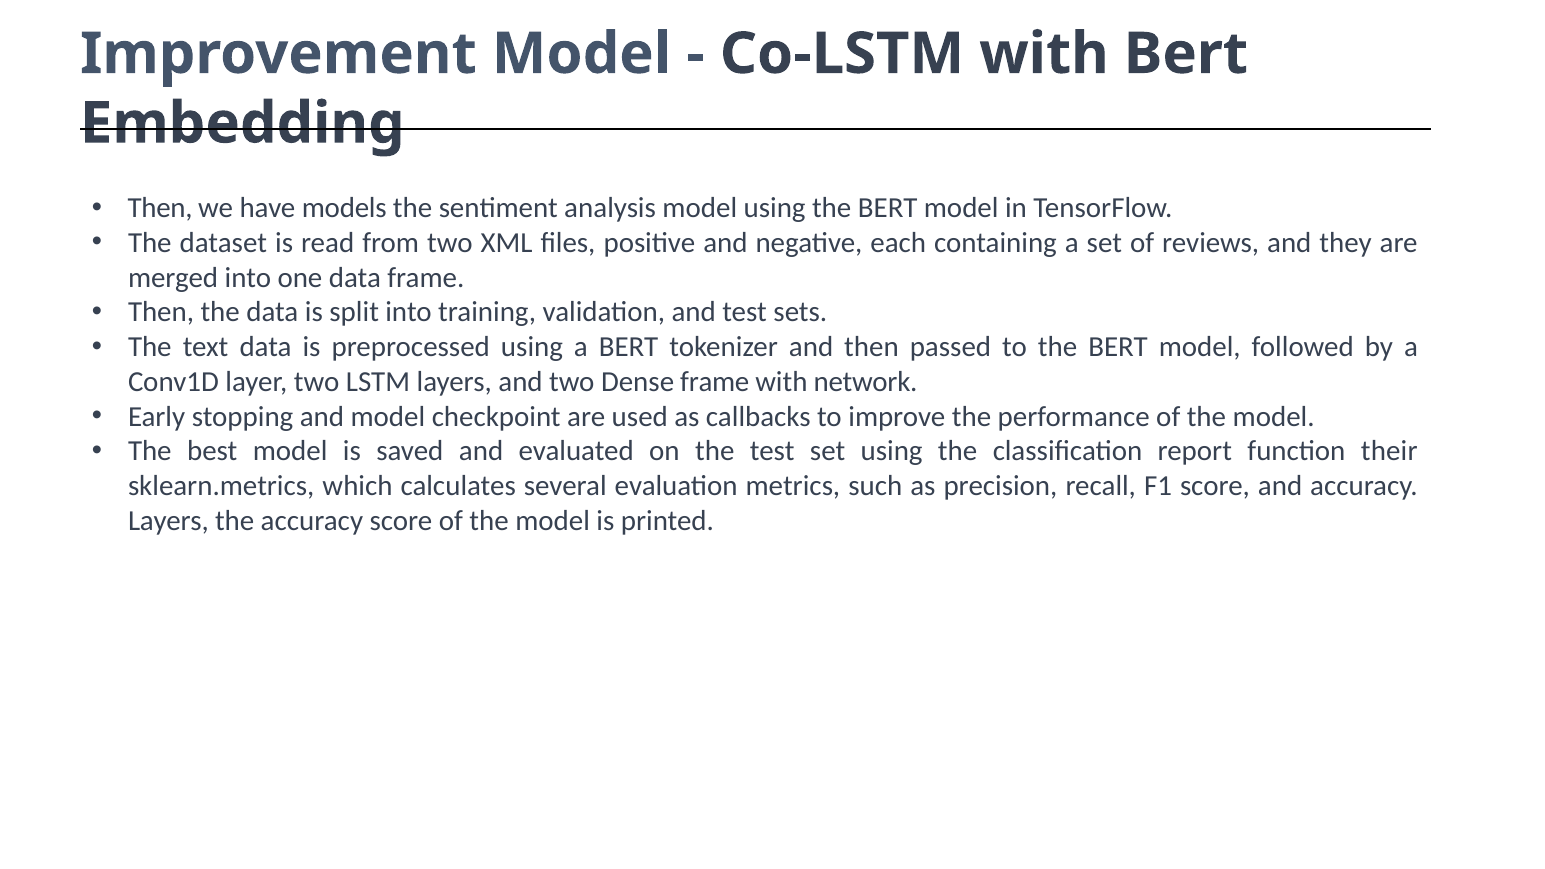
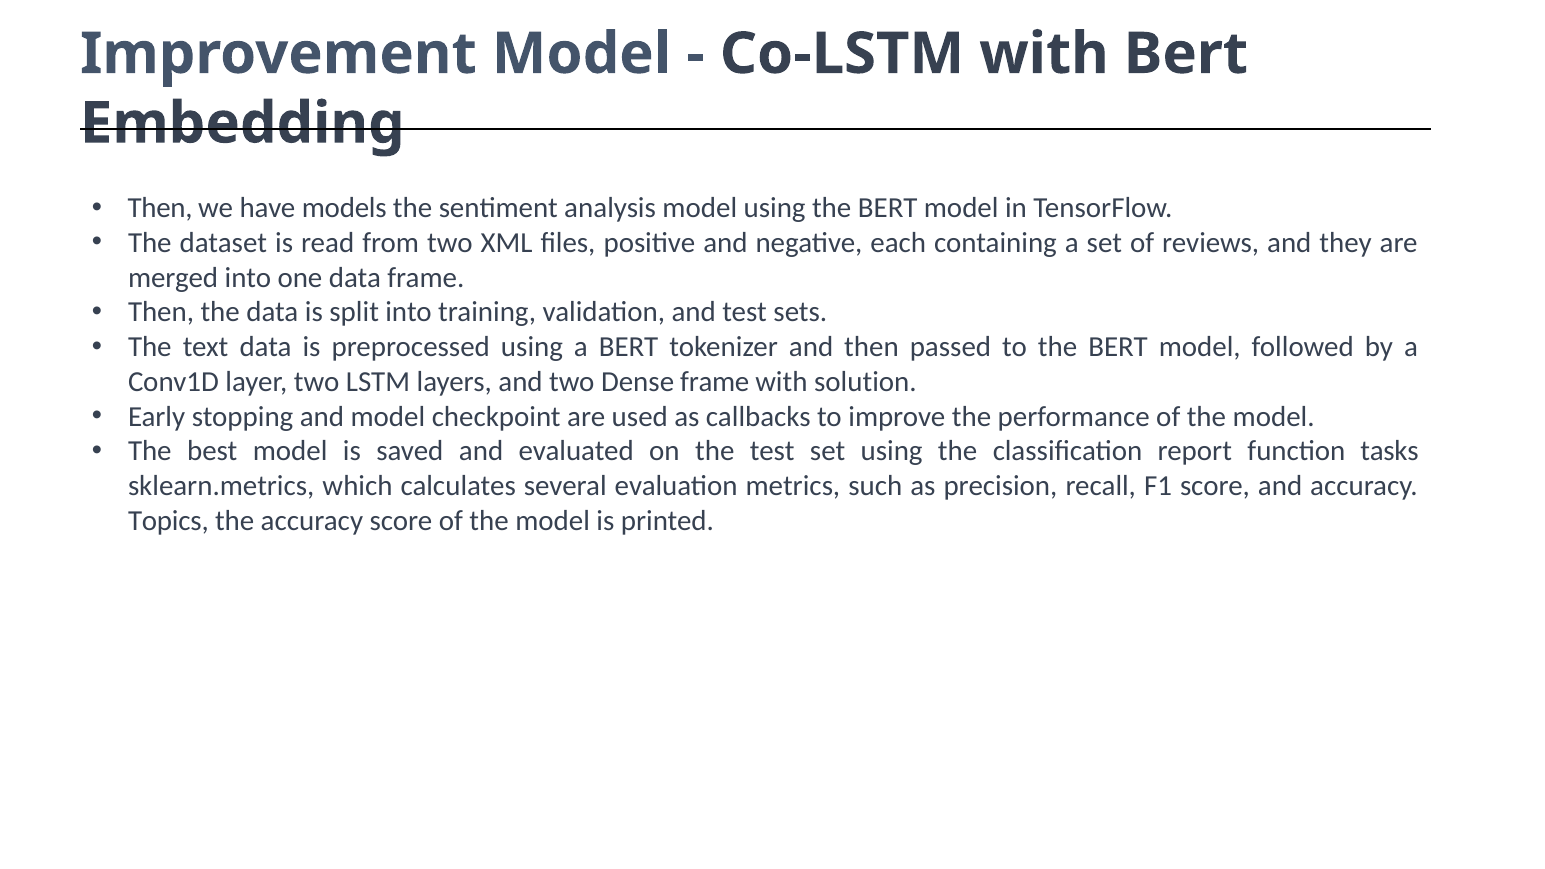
network: network -> solution (865, 382)
their: their -> tasks (1390, 451)
Layers: Layers -> Topics (168, 521)
